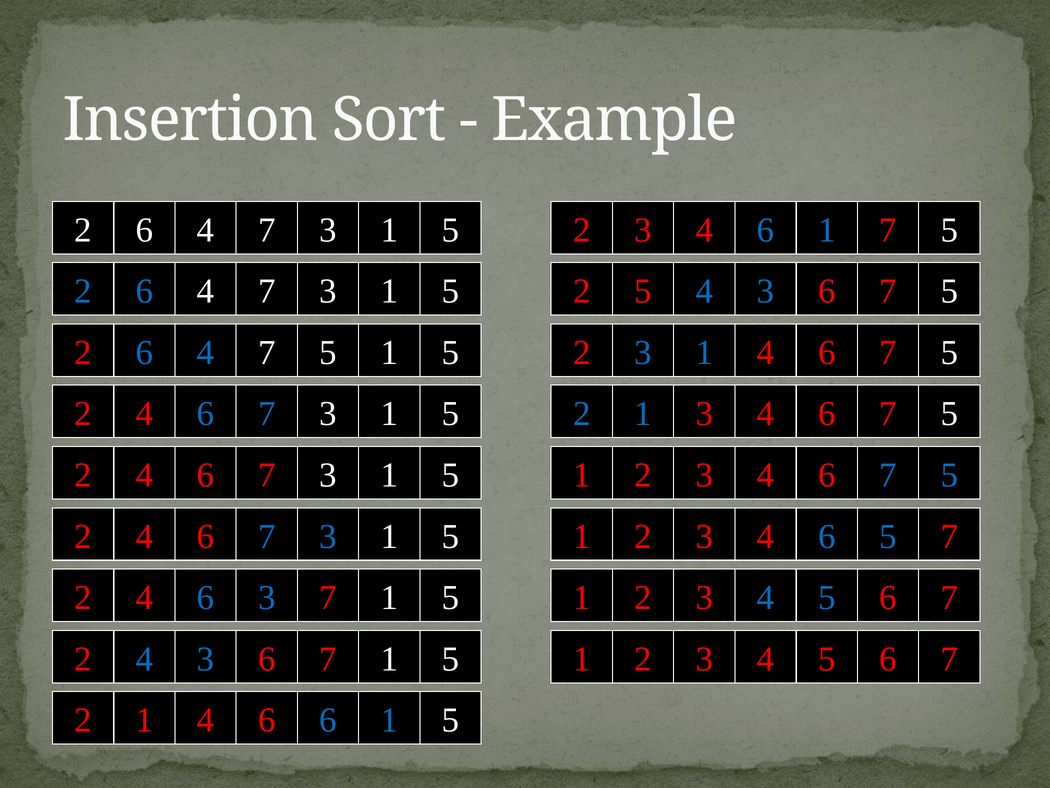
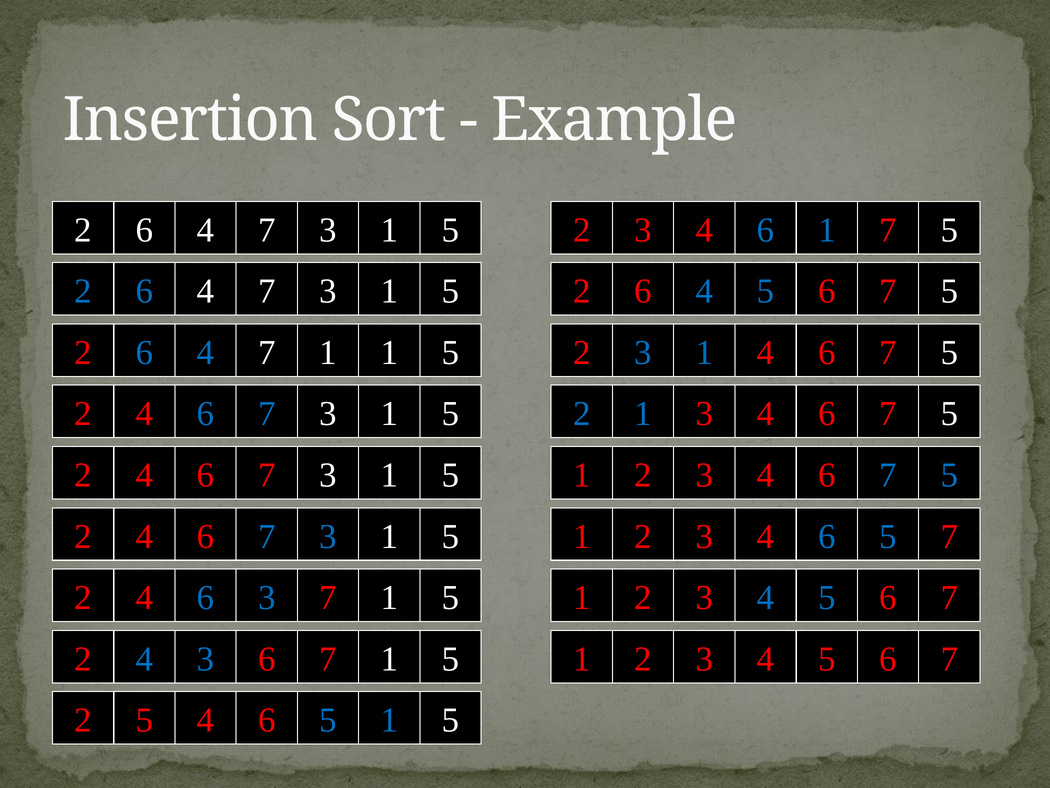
5: 5 -> 6 (643, 291)
3: 3 -> 5 (766, 291)
4 7 5: 5 -> 1 (328, 352)
1: 1 -> 5 (144, 720)
6: 6 -> 5 (328, 720)
